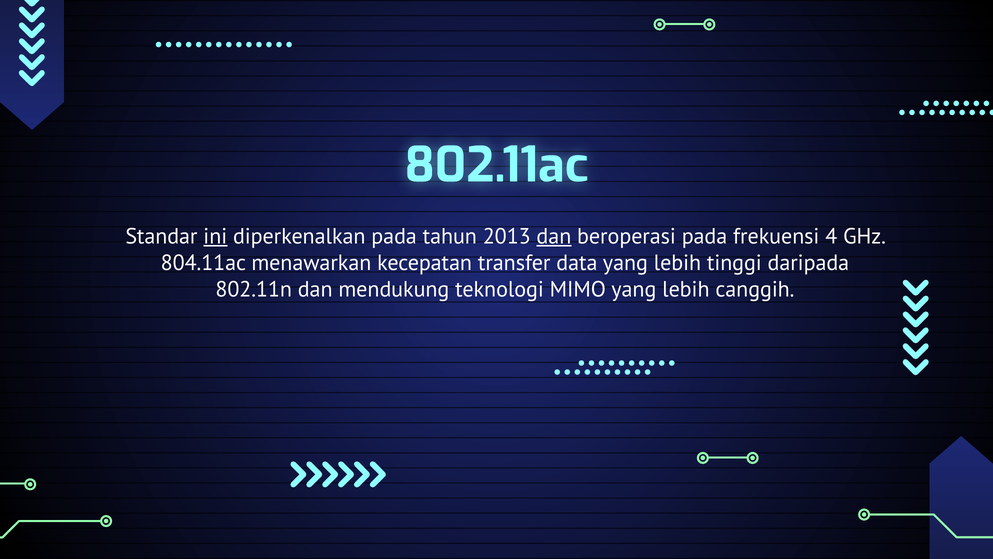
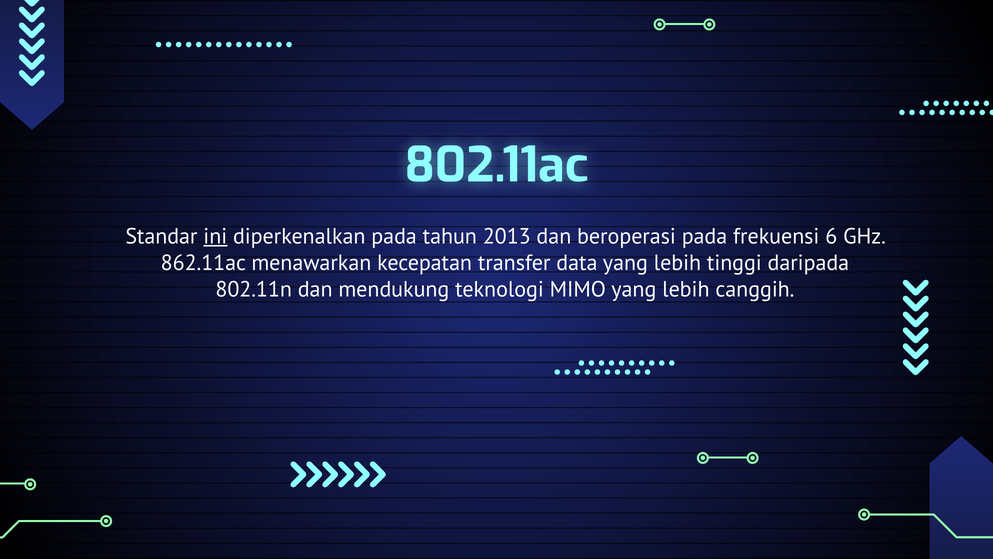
dan underline: present -> none (554, 236)
4: 4 -> 6 (831, 236)
804.11ac: 804.11ac -> 862.11ac (203, 263)
